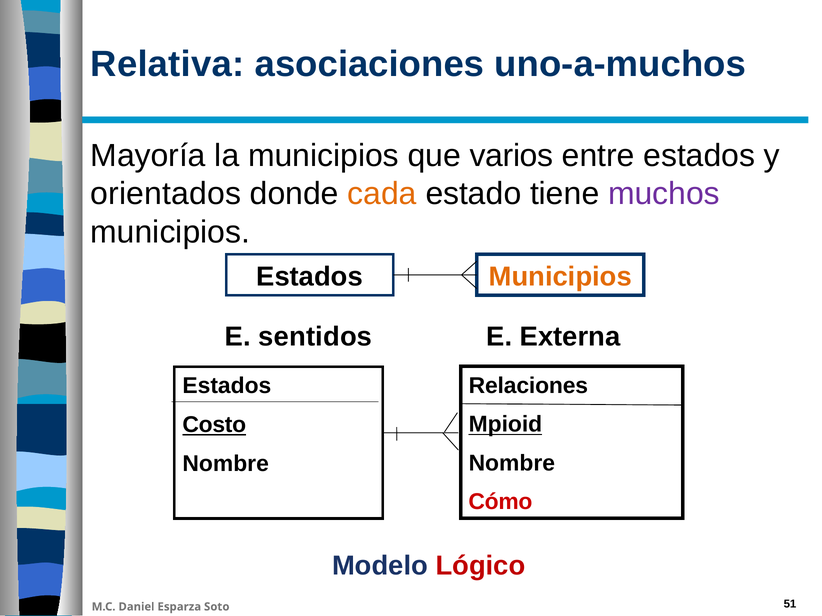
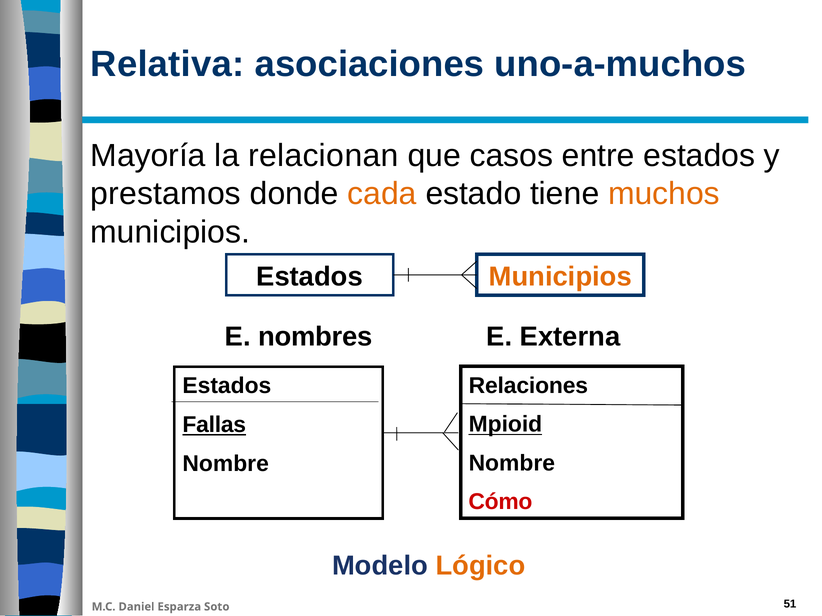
la municipios: municipios -> relacionan (323, 156)
varios: varios -> casos (511, 156)
orientados: orientados -> prestamos (166, 194)
muchos colour: purple -> orange (664, 194)
sentidos: sentidos -> nombres (315, 337)
Costo: Costo -> Fallas (214, 425)
Lógico colour: red -> orange (480, 566)
